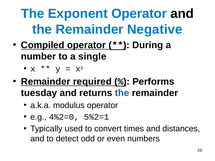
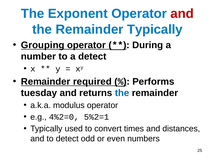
and colour: black -> red (182, 14)
Remainder Negative: Negative -> Typically (155, 29)
Compiled: Compiled -> Grouping (43, 45)
a single: single -> detect (92, 57)
